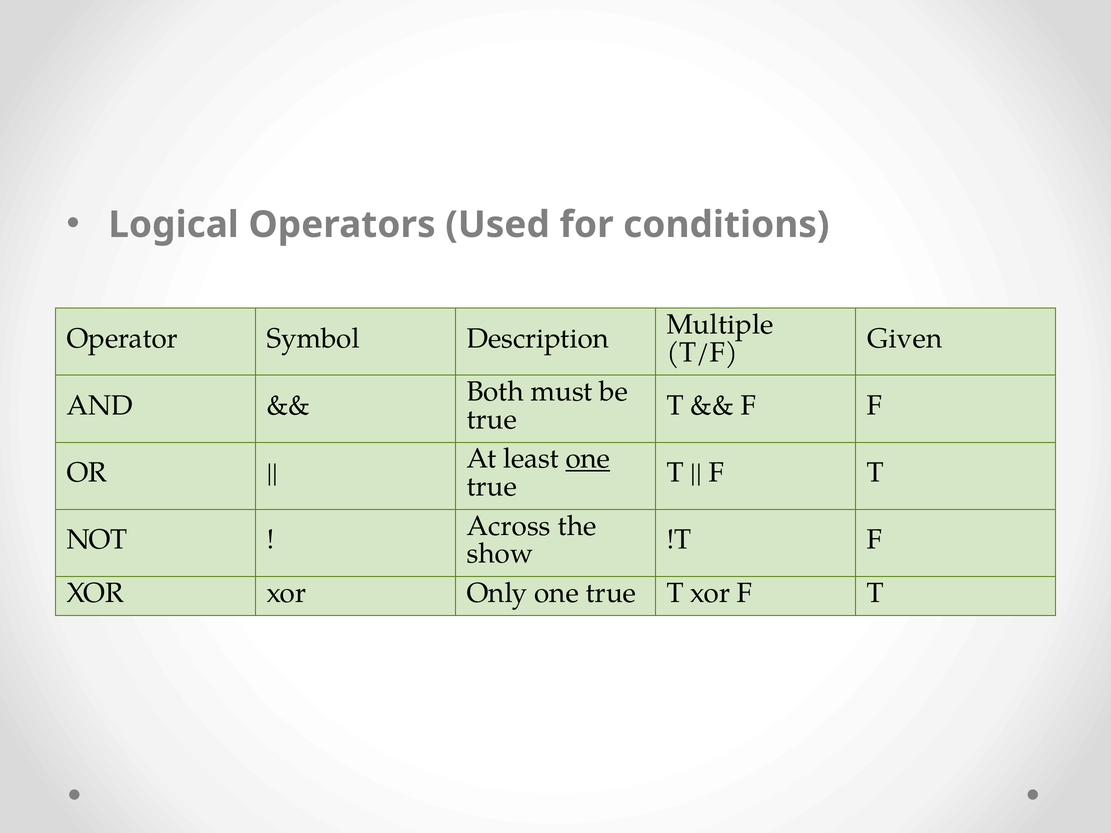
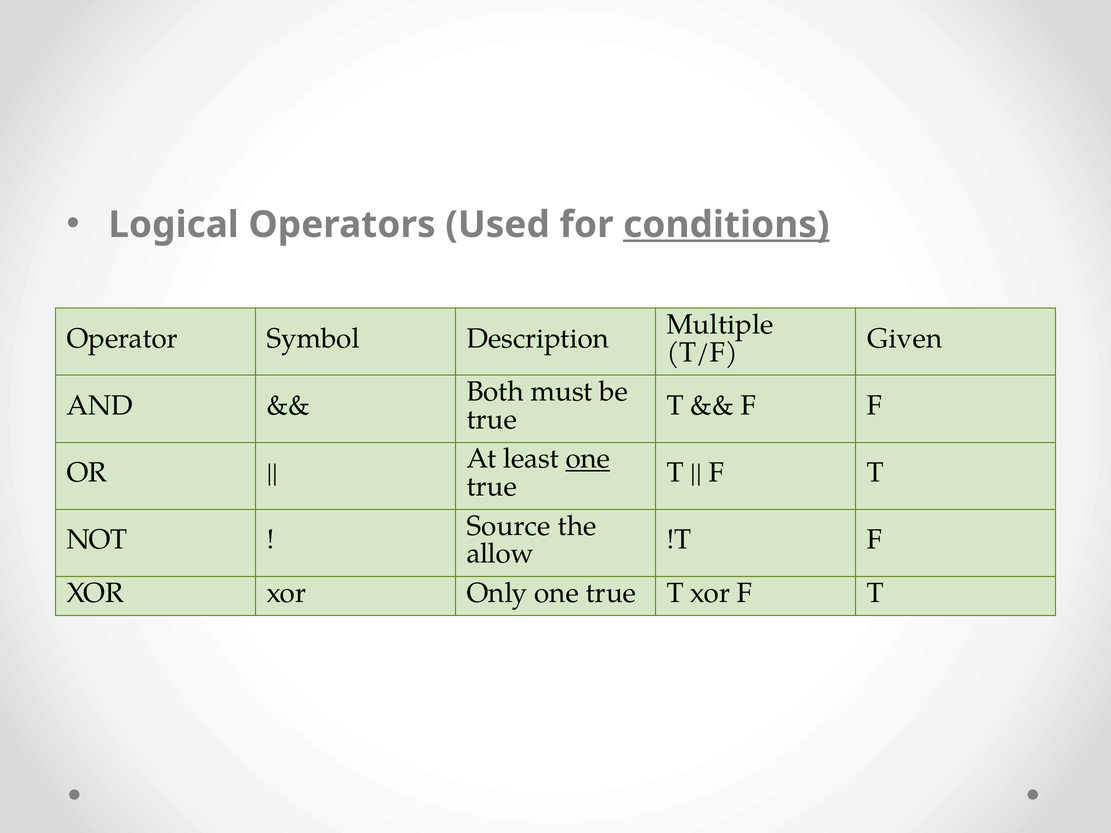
conditions underline: none -> present (726, 225)
Across: Across -> Source (509, 526)
show: show -> allow (500, 554)
